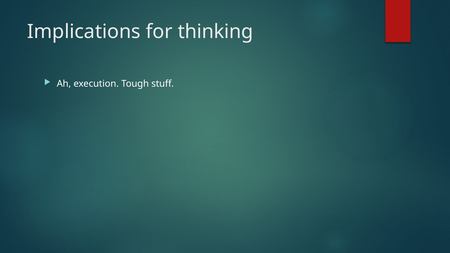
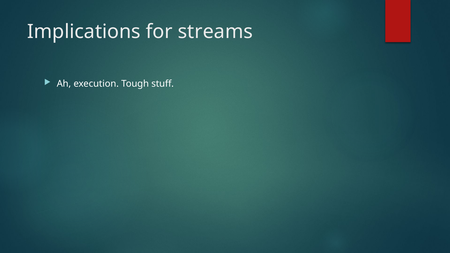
thinking: thinking -> streams (215, 32)
